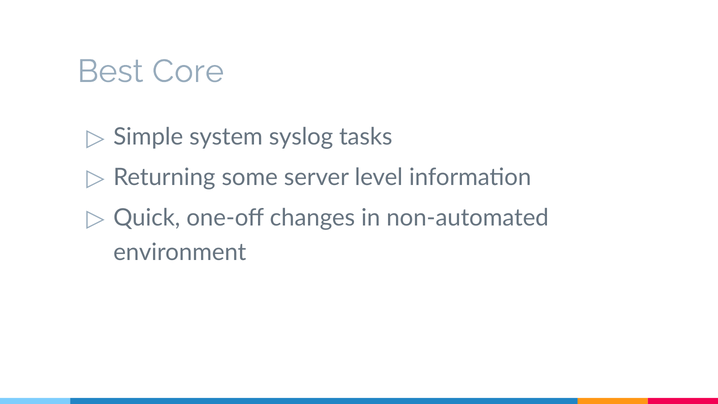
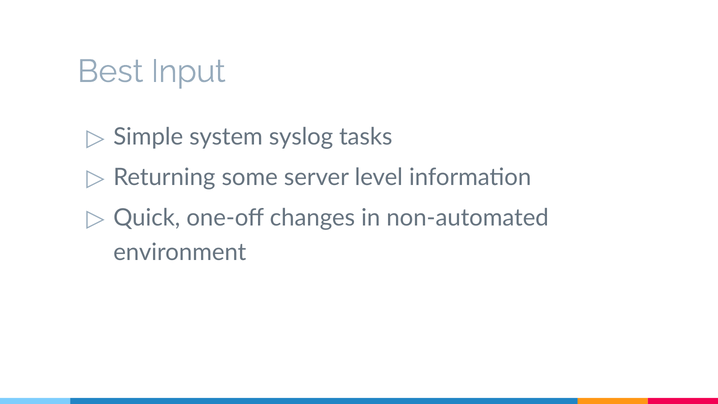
Core: Core -> Input (188, 71)
